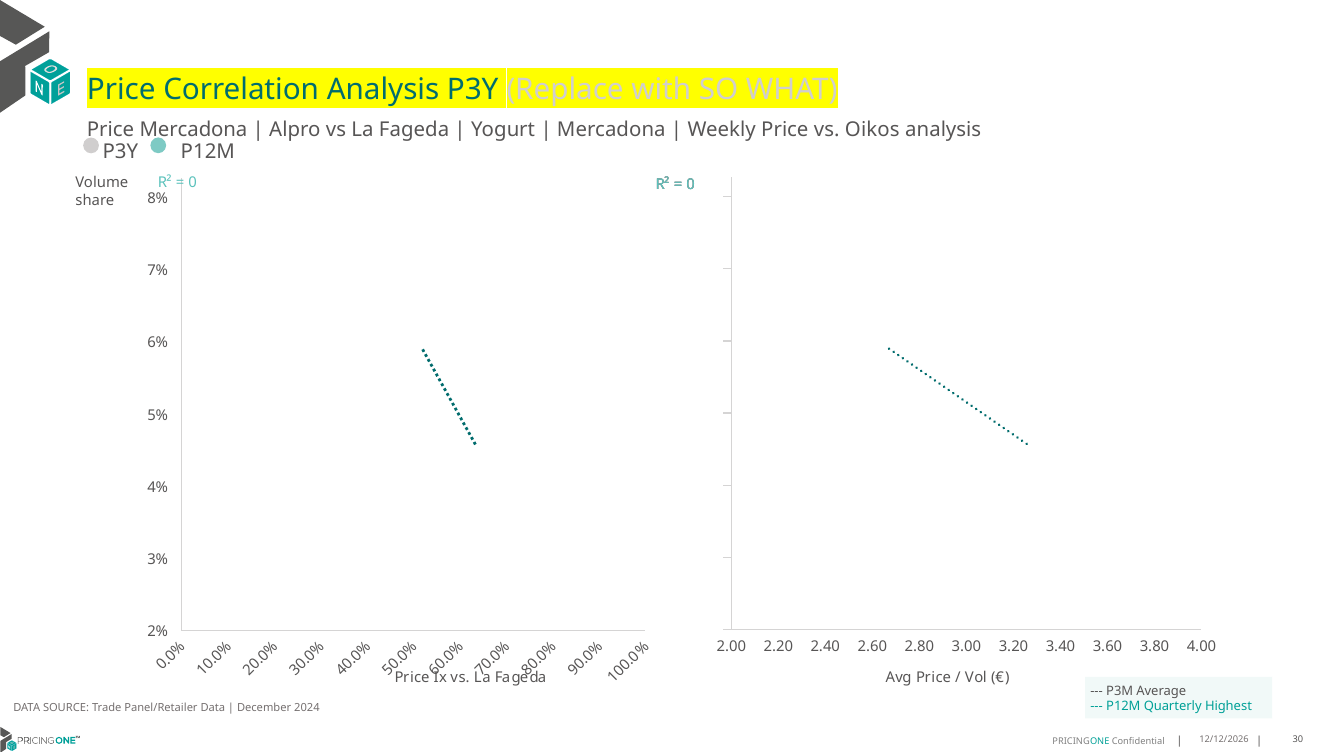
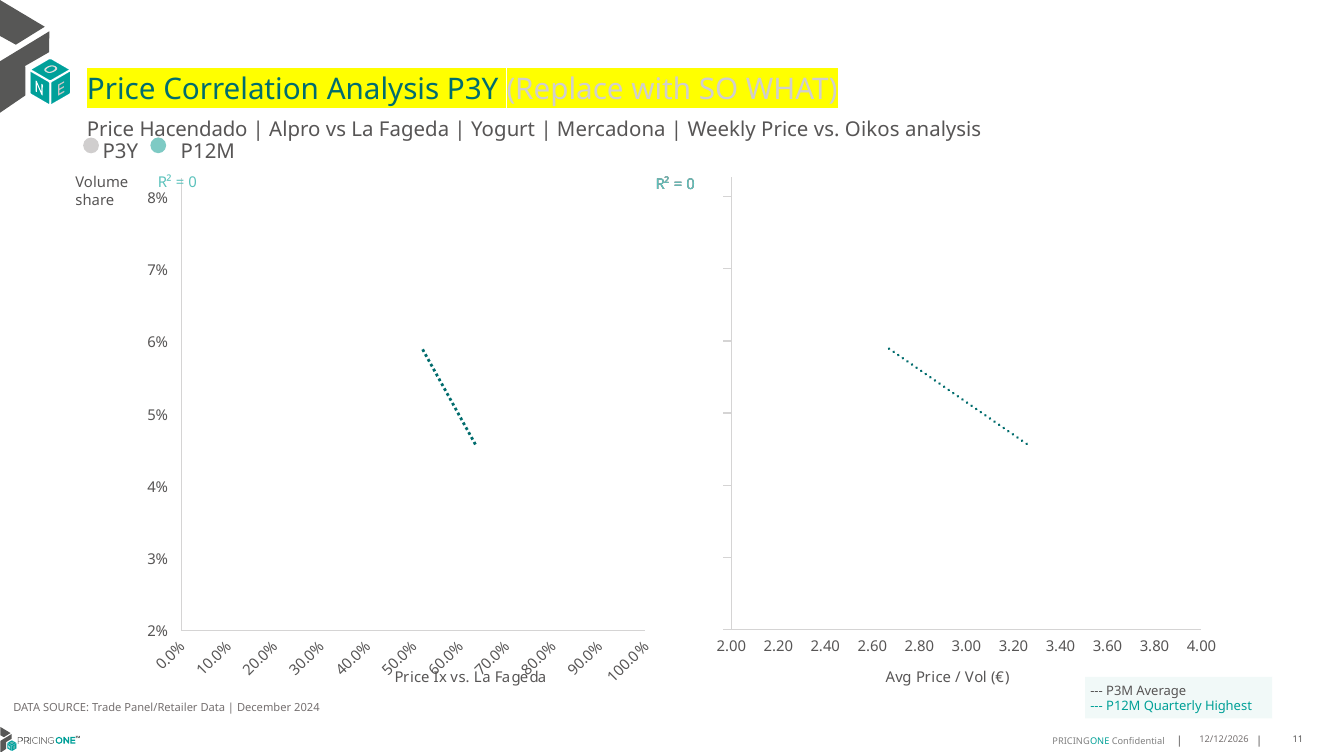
Price Mercadona: Mercadona -> Hacendado (194, 129)
30: 30 -> 11 (1298, 739)
